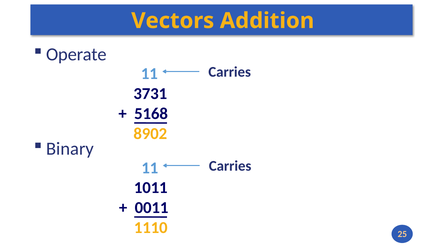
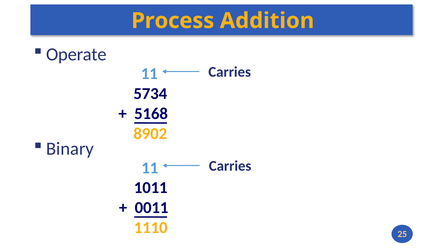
Vectors: Vectors -> Process (173, 21)
3731: 3731 -> 5734 (150, 94)
